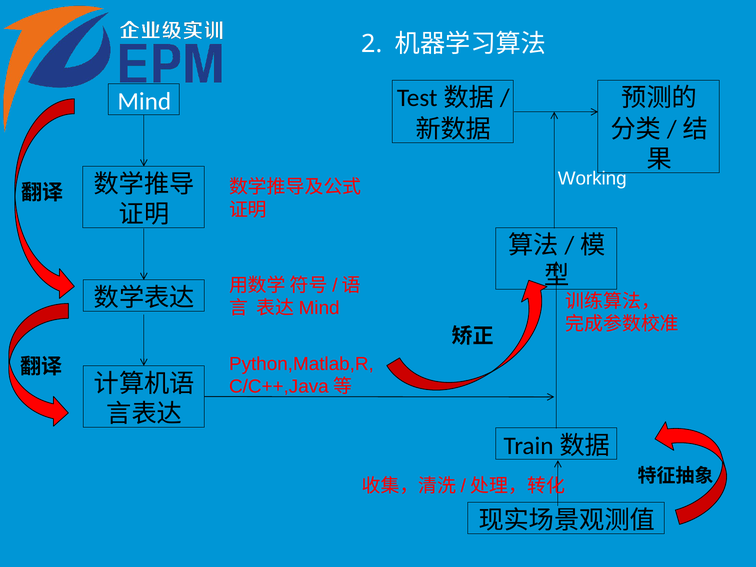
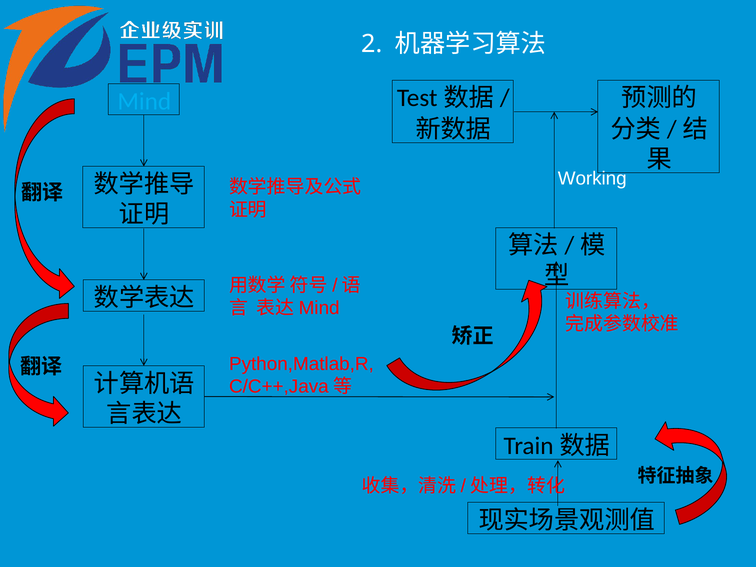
Mind colour: white -> light blue (144, 102)
